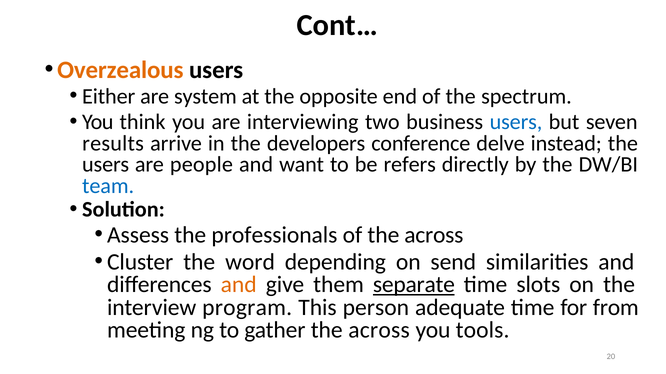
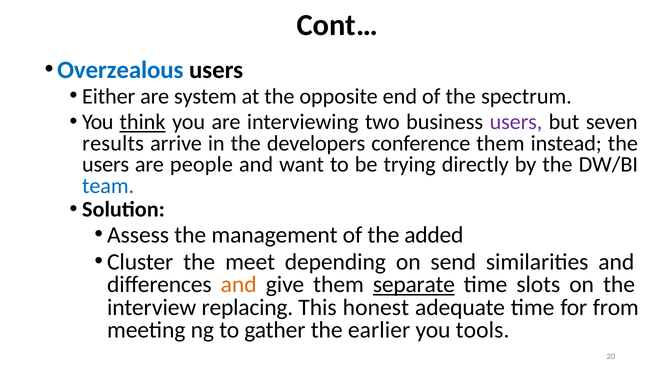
Overzealous colour: orange -> blue (120, 70)
think underline: none -> present (143, 122)
users colour: blue -> purple (516, 122)
conference delve: delve -> them (500, 144)
refers: refers -> trying (410, 165)
professionals: professionals -> management (275, 235)
of the across: across -> added (434, 235)
word: word -> meet (250, 262)
program: program -> replacing (247, 308)
person: person -> honest (376, 308)
gather the across: across -> earlier (379, 330)
